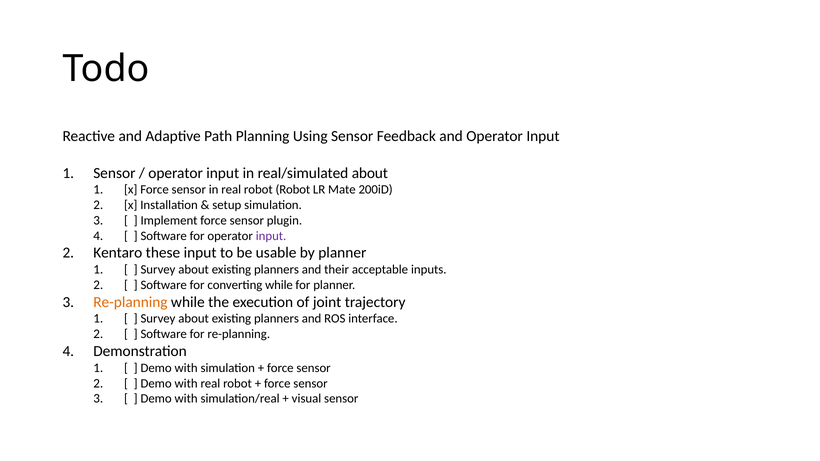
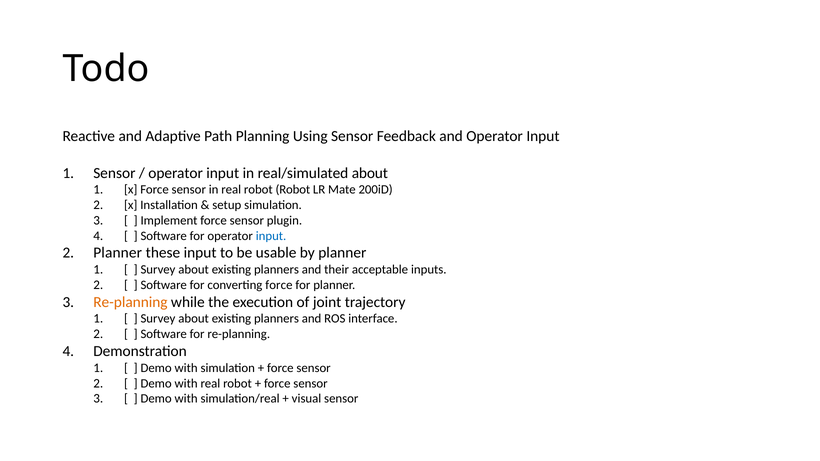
input colour: purple -> blue (271, 236)
Kentaro: Kentaro -> Planner (118, 253)
converting while: while -> force (279, 285)
